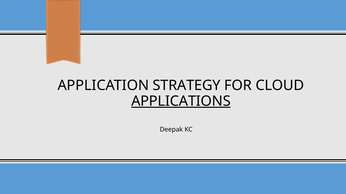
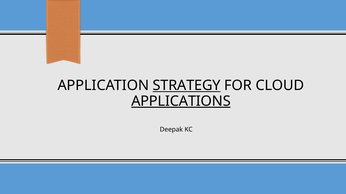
STRATEGY underline: none -> present (187, 86)
